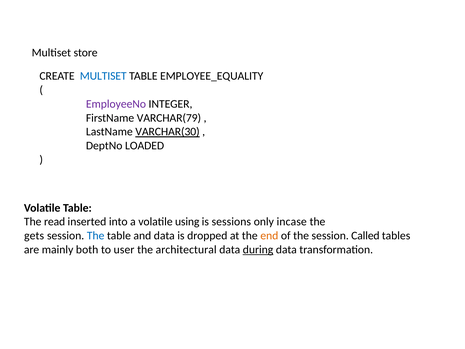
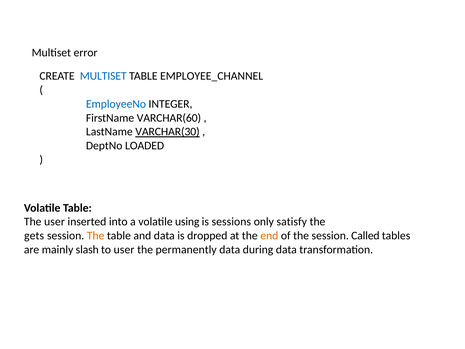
store: store -> error (86, 53)
EMPLOYEE_EQUALITY: EMPLOYEE_EQUALITY -> EMPLOYEE_CHANNEL (212, 76)
EmployeeNo colour: purple -> blue (116, 104)
VARCHAR(79: VARCHAR(79 -> VARCHAR(60 (169, 118)
The read: read -> user (54, 222)
incase: incase -> satisfy (292, 222)
The colour: blue -> orange (96, 236)
both: both -> slash (87, 250)
architectural: architectural -> permanently (186, 250)
during underline: present -> none (258, 250)
